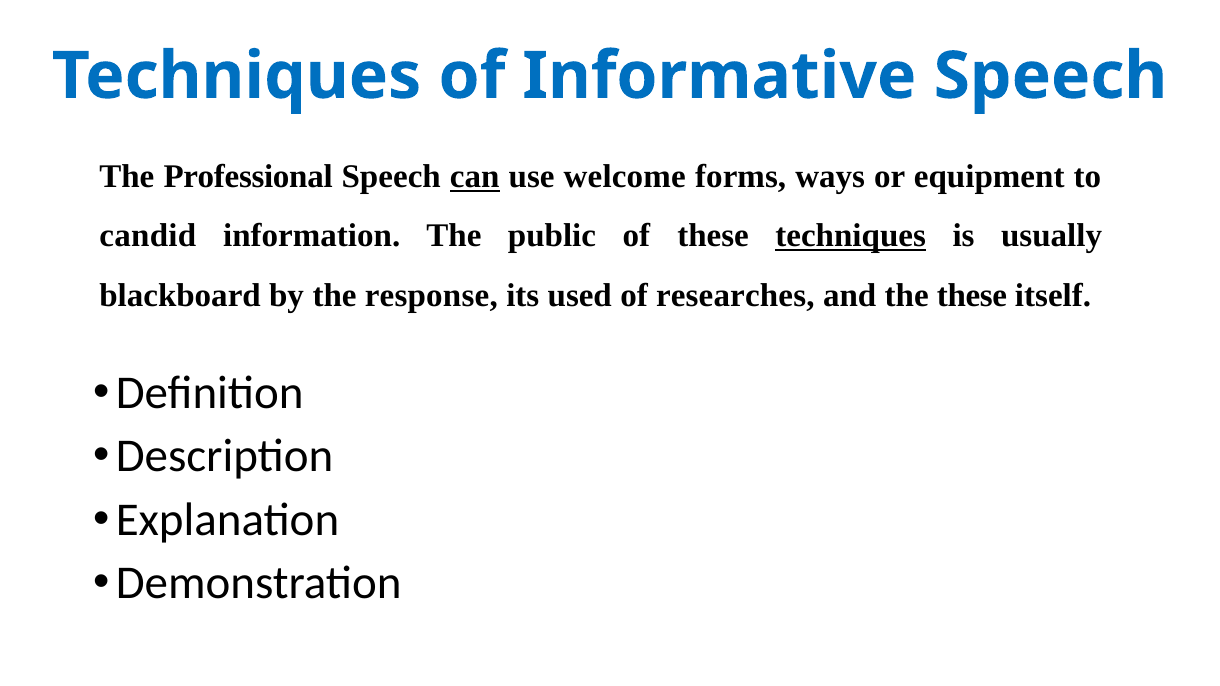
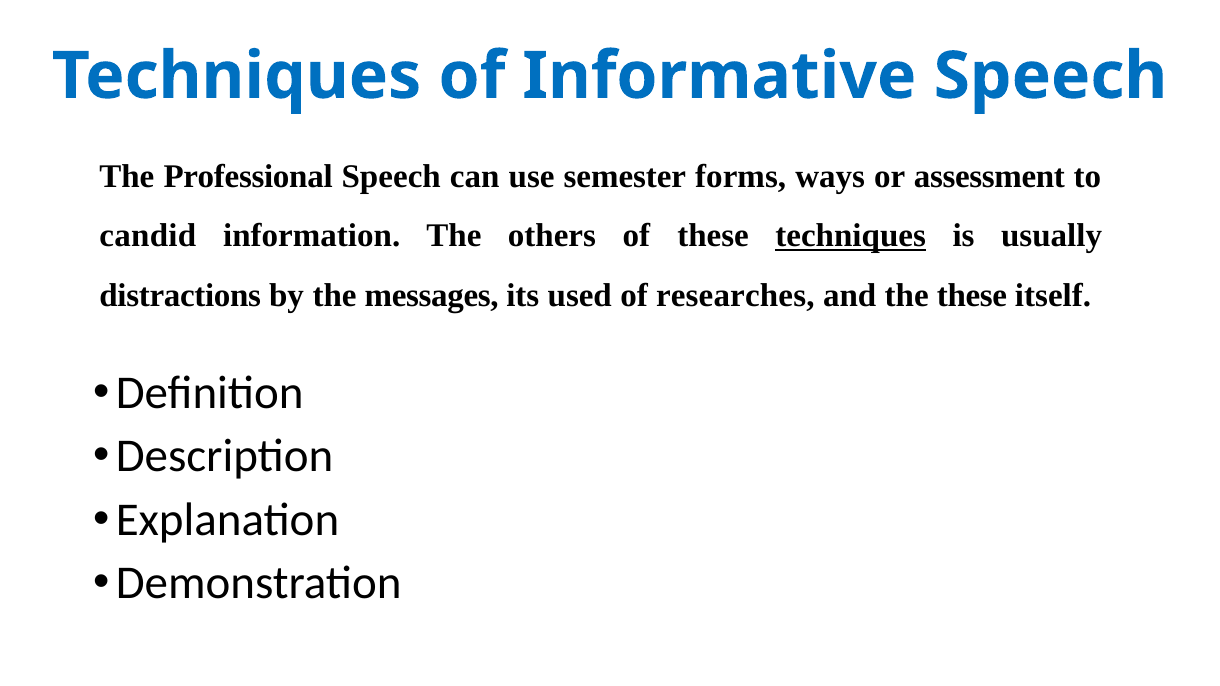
can underline: present -> none (475, 176)
welcome: welcome -> semester (625, 176)
equipment: equipment -> assessment (989, 176)
public: public -> others (552, 236)
blackboard: blackboard -> distractions (180, 295)
response: response -> messages (432, 295)
